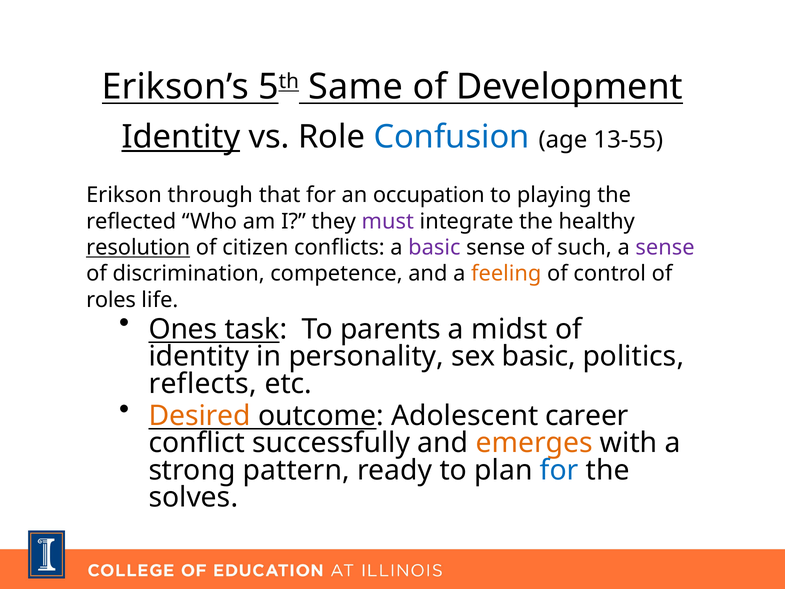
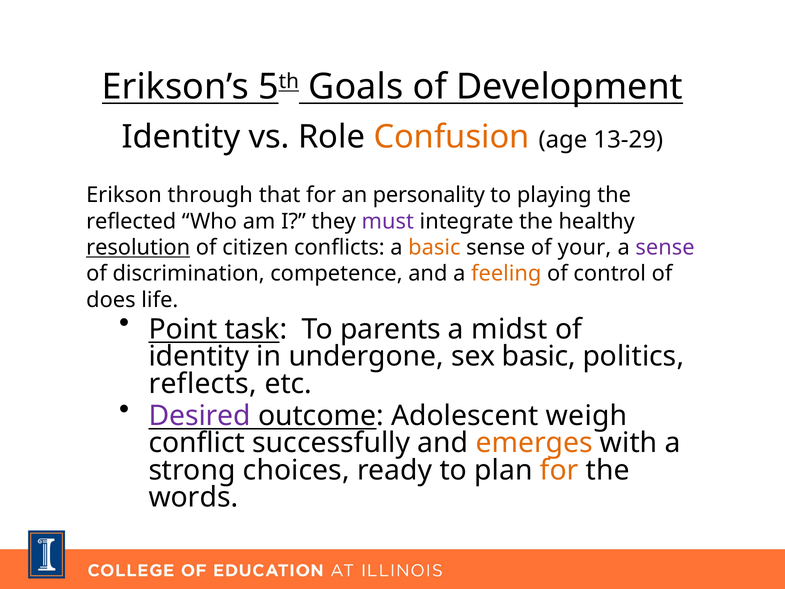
Same: Same -> Goals (356, 87)
Identity underline: present -> none (181, 137)
Confusion colour: blue -> orange (452, 137)
13-55: 13-55 -> 13-29 (628, 140)
occupation: occupation -> personality (429, 195)
basic colour: purple -> orange (434, 247)
such: such -> your (585, 247)
roles: roles -> does (111, 300)
Ones: Ones -> Point (183, 329)
personality: personality -> undergone (366, 356)
Desired colour: orange -> purple (200, 416)
career: career -> weigh (587, 416)
pattern: pattern -> choices (296, 470)
for colour: blue -> orange (559, 470)
solves: solves -> words (193, 497)
